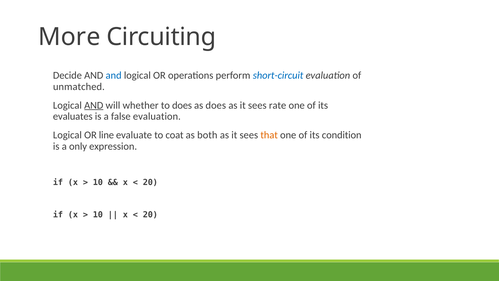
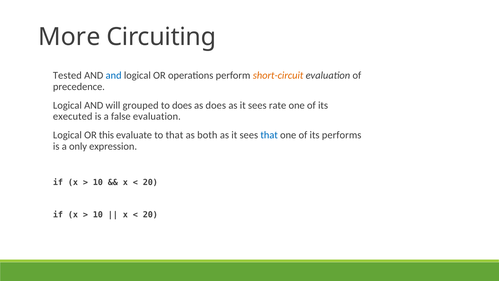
Decide: Decide -> Tested (67, 75)
short-circuit colour: blue -> orange (278, 75)
unmatched: unmatched -> precedence (79, 87)
AND underline: present -> none (94, 105)
whether: whether -> grouped (141, 105)
evaluates: evaluates -> executed (73, 116)
line: line -> this (106, 135)
to coat: coat -> that (174, 135)
that colour: orange -> blue (269, 135)
condition: condition -> performs (342, 135)
